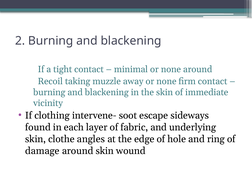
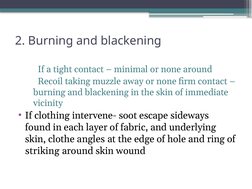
damage: damage -> striking (42, 151)
